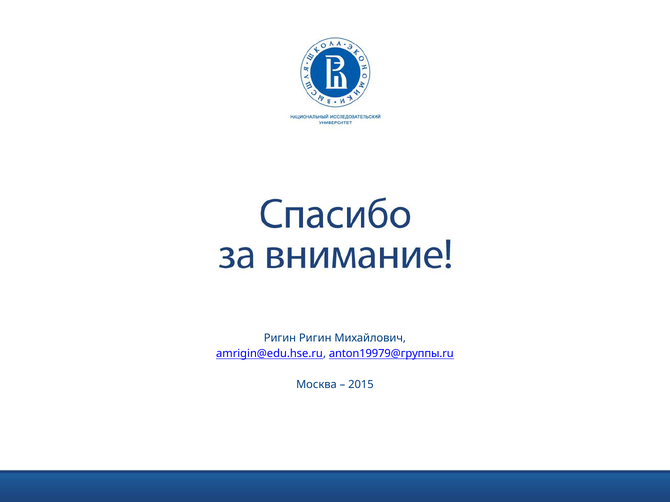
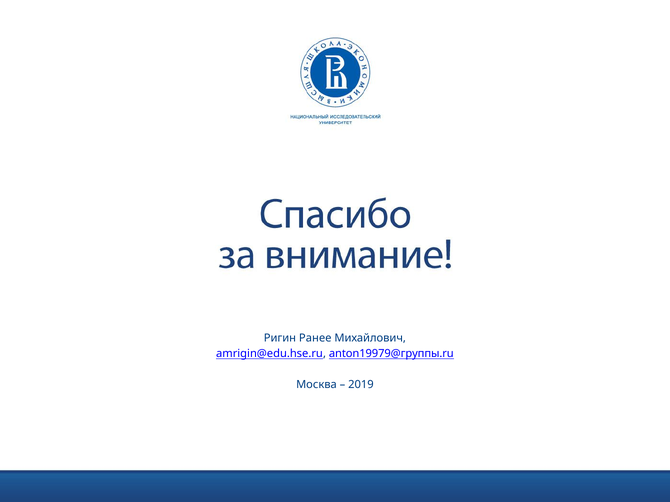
Ригин Ригин: Ригин -> Ранее (315, 338)
2015: 2015 -> 2019 (361, 385)
